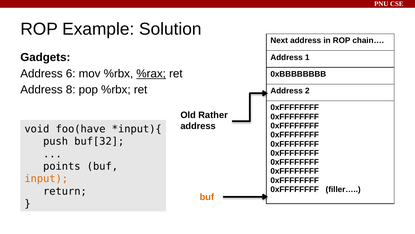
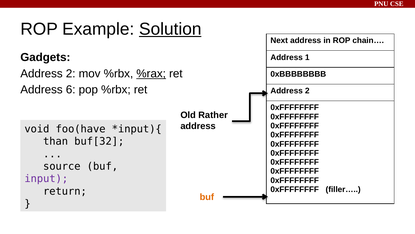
Solution underline: none -> present (170, 29)
6: 6 -> 2 (71, 73)
8: 8 -> 6 (71, 90)
push: push -> than (56, 141)
points: points -> source (62, 166)
input colour: orange -> purple (46, 178)
